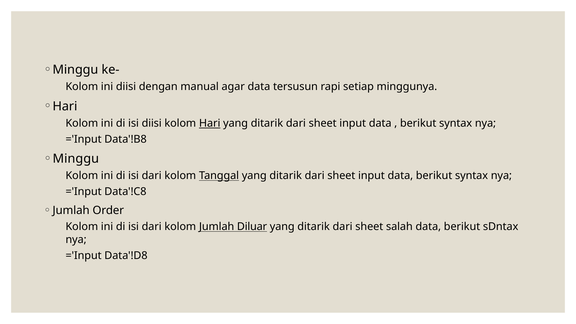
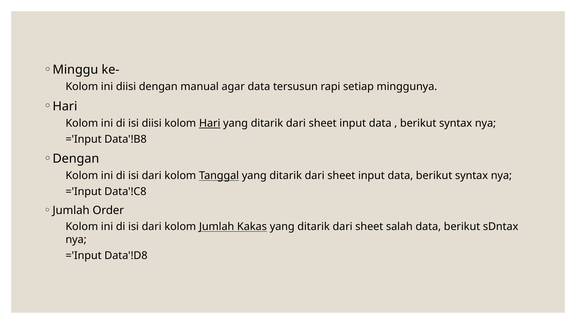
Minggu: Minggu -> Dengan (76, 159)
Diluar: Diluar -> Kakas (252, 227)
